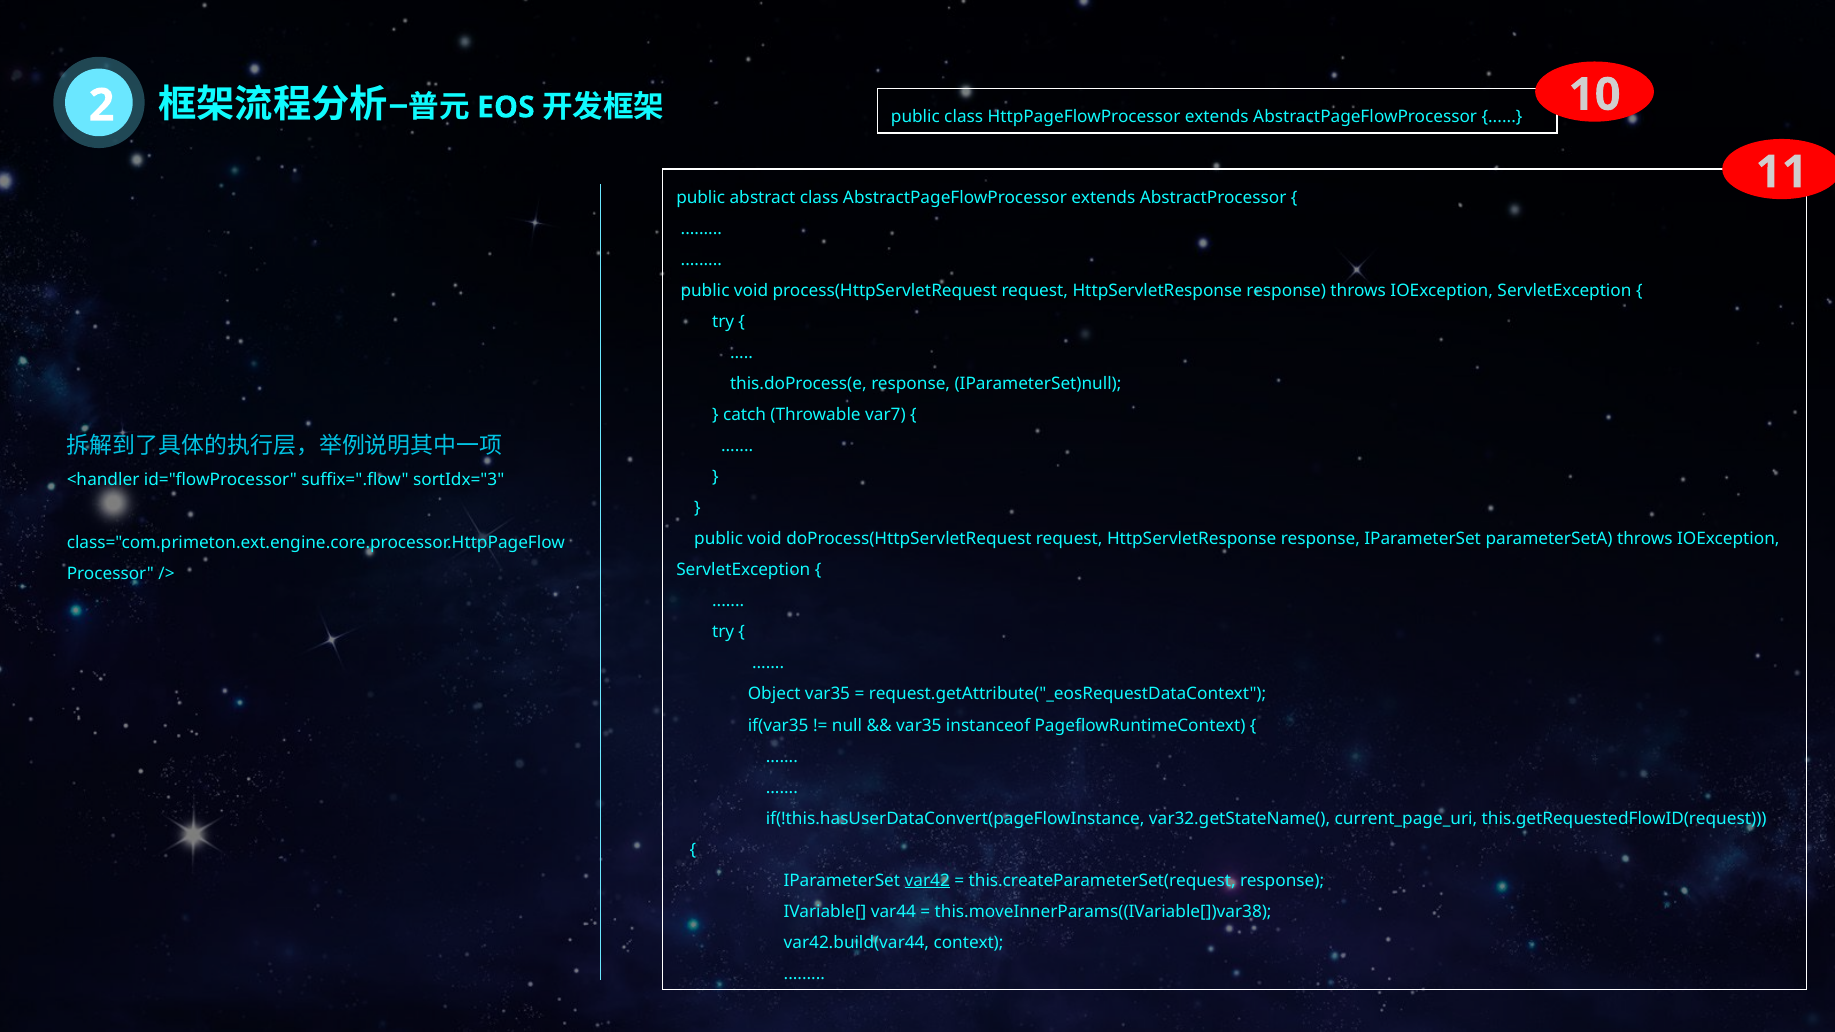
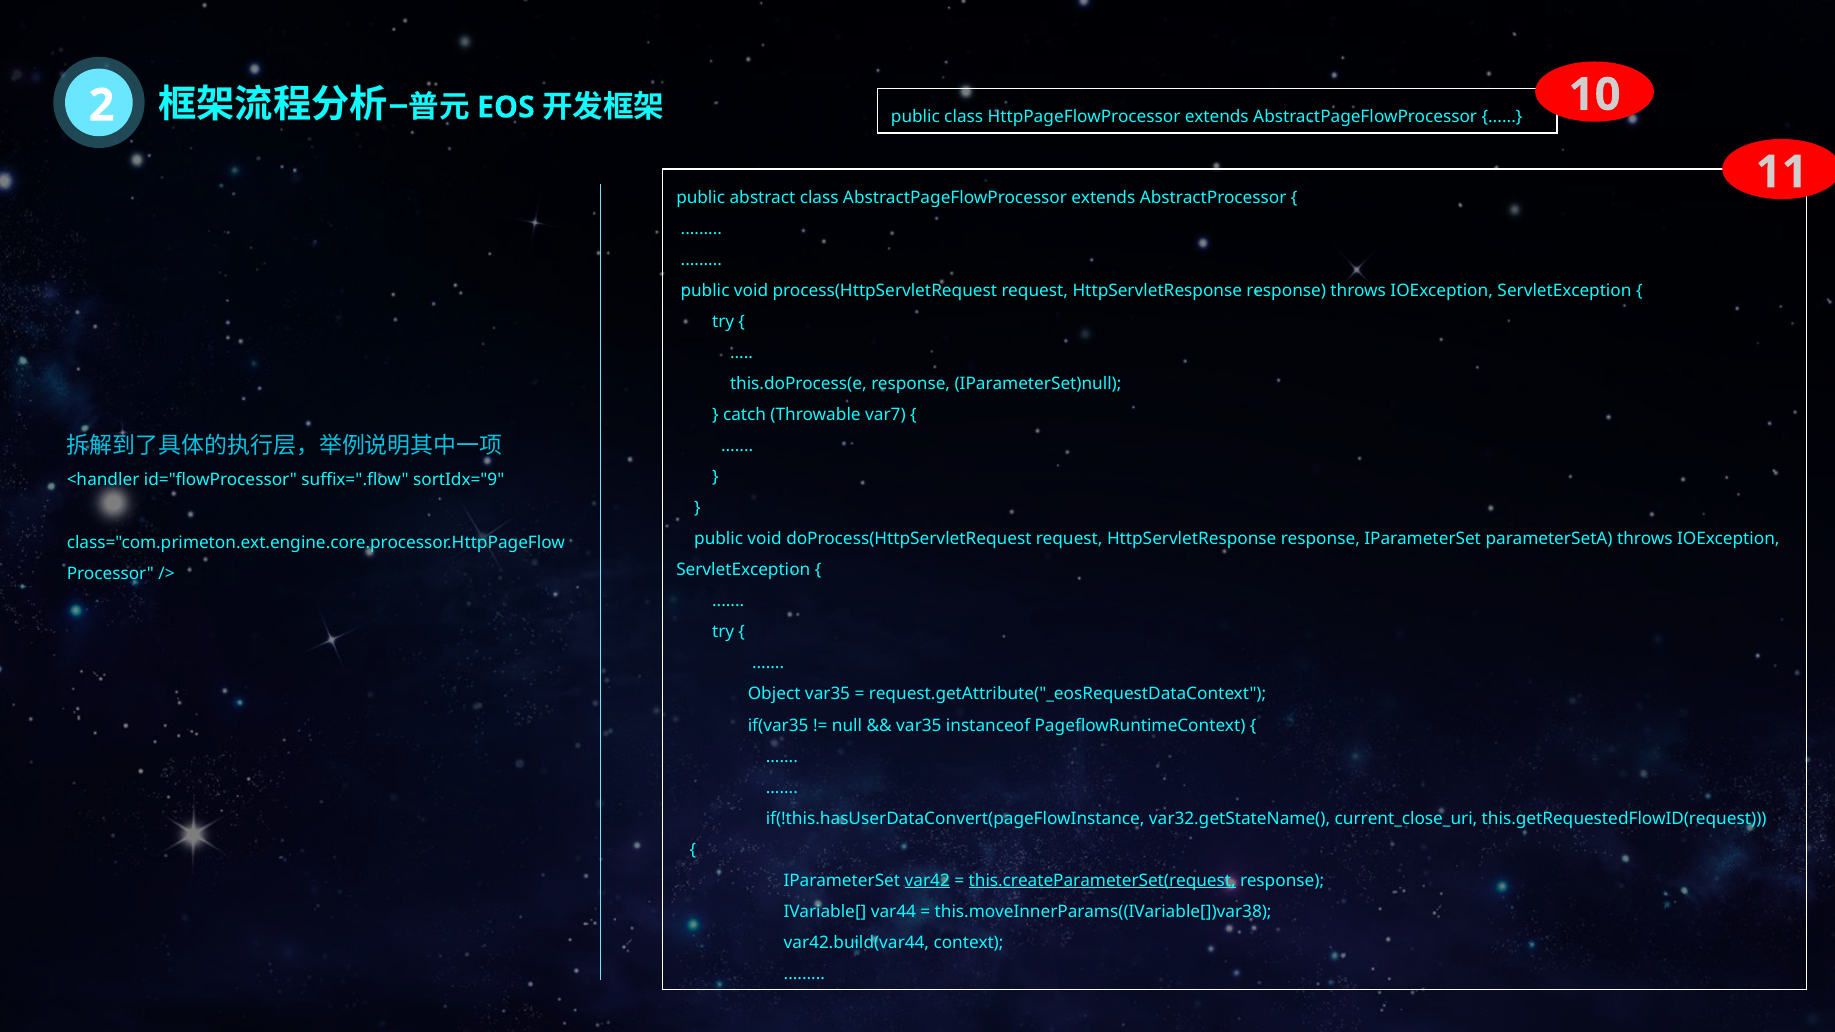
sortIdx="3: sortIdx="3 -> sortIdx="9 (459, 480)
current_page_uri: current_page_uri -> current_close_uri (1406, 819)
this.createParameterSet(request underline: none -> present (1102, 881)
